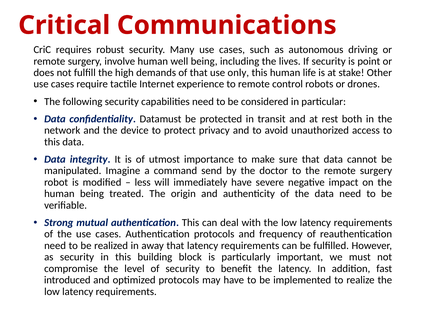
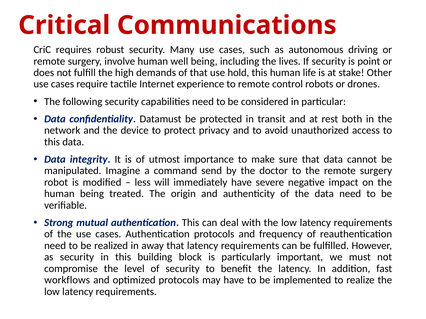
only: only -> hold (238, 73)
introduced: introduced -> workflows (67, 281)
